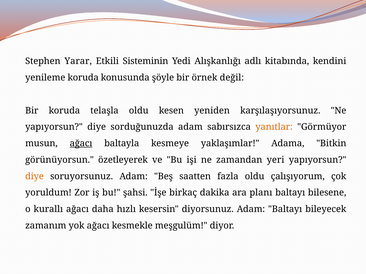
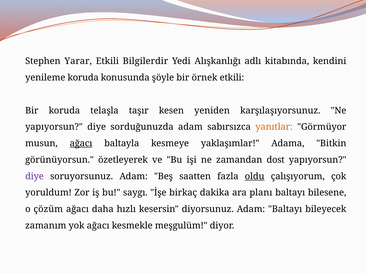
Sisteminin: Sisteminin -> Bilgilerdir (145, 61)
örnek değil: değil -> etkili (232, 78)
telaşla oldu: oldu -> taşır (139, 111)
yeri: yeri -> dost (276, 160)
diye colour: orange -> purple (34, 177)
oldu underline: none -> present (255, 177)
şahsi: şahsi -> saygı (135, 193)
kurallı: kurallı -> çözüm (48, 210)
